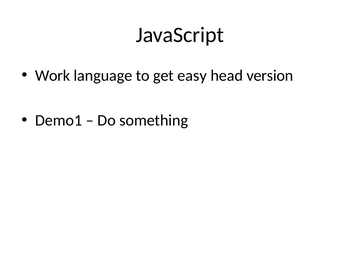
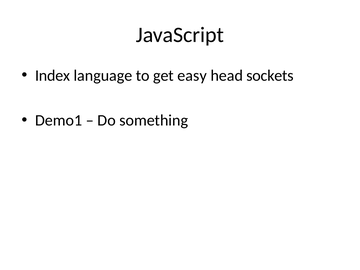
Work: Work -> Index (53, 76)
version: version -> sockets (270, 76)
